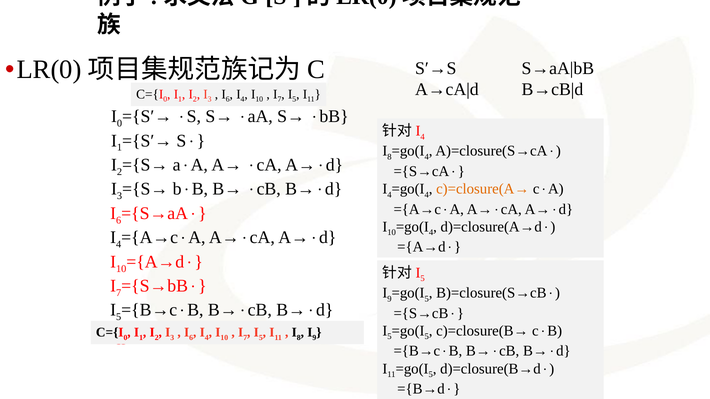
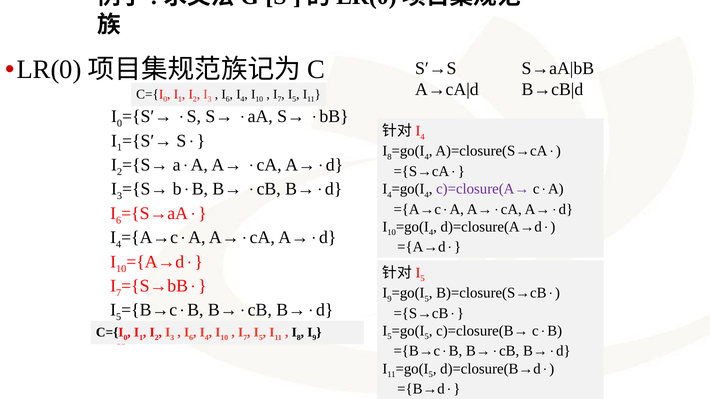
c)=closure(A→ colour: orange -> purple (483, 189)
